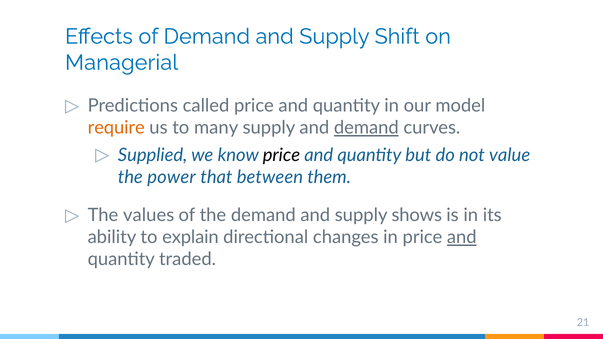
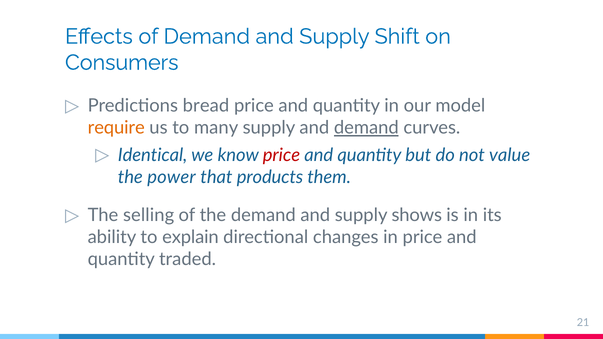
Managerial: Managerial -> Consumers (122, 63)
called: called -> bread (206, 106)
Supplied: Supplied -> Identical (153, 155)
price colour: black -> red (281, 155)
between: between -> products (270, 177)
values: values -> selling (149, 215)
and underline: present -> none (462, 237)
